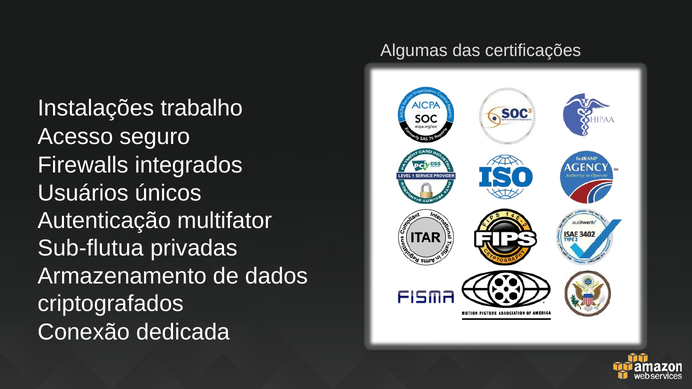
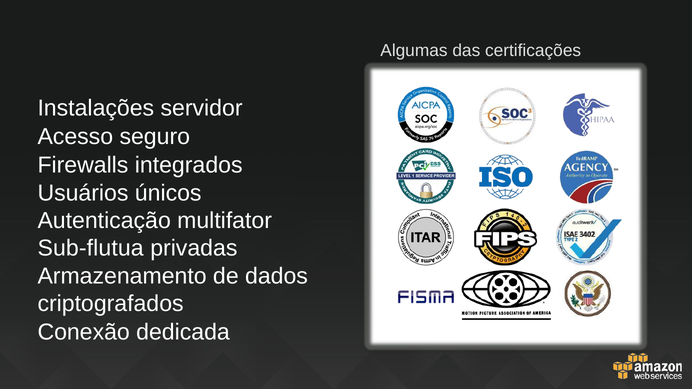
trabalho: trabalho -> servidor (202, 108)
